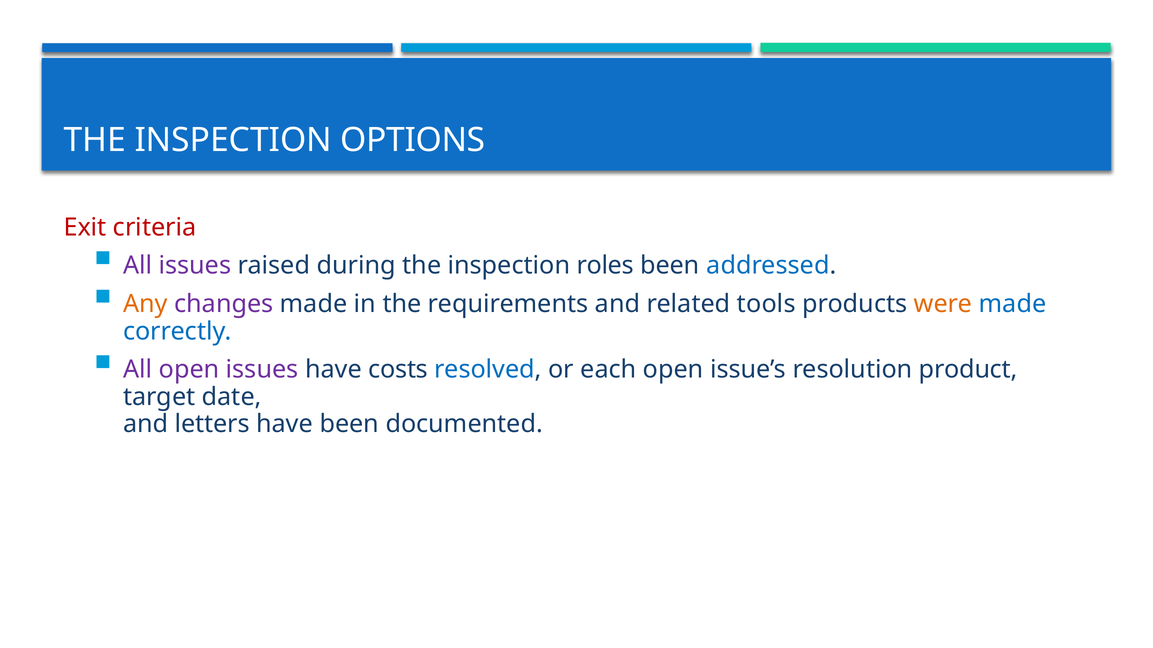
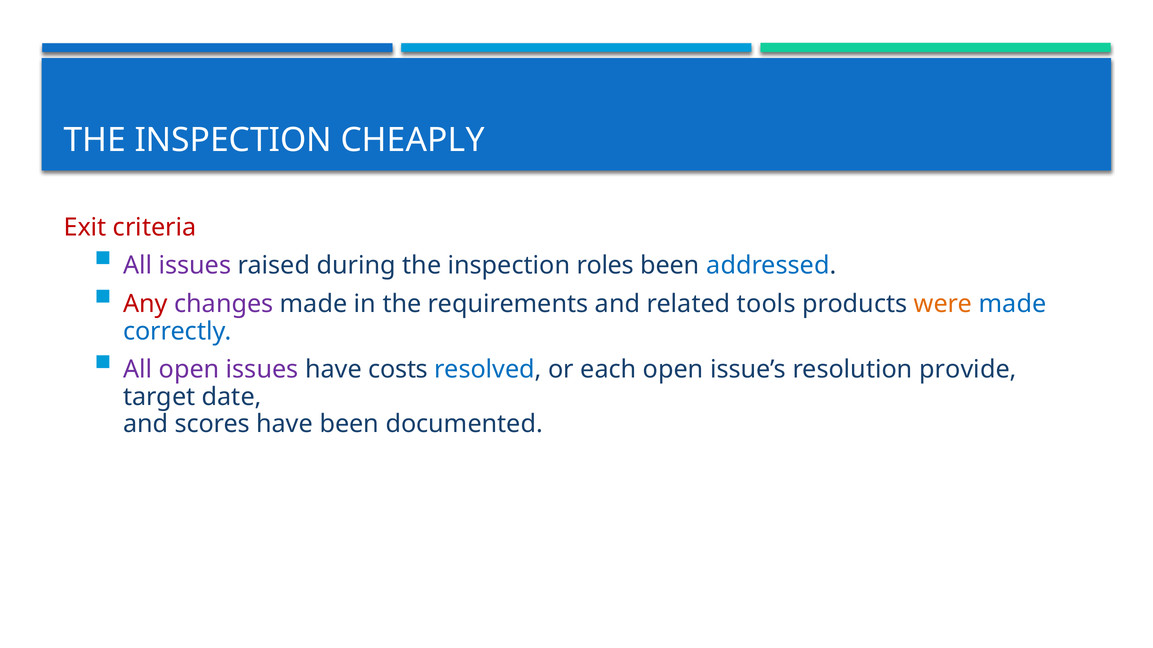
OPTIONS: OPTIONS -> CHEAPLY (413, 140)
Any colour: orange -> red (145, 304)
product: product -> provide (968, 370)
letters: letters -> scores (212, 424)
